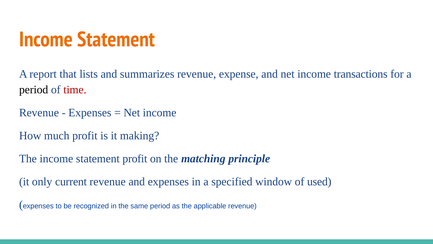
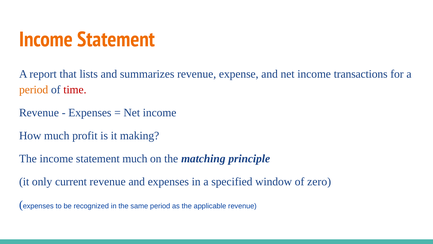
period colour: black -> orange (34, 90)
statement profit: profit -> much (135, 159)
used: used -> zero (319, 182)
